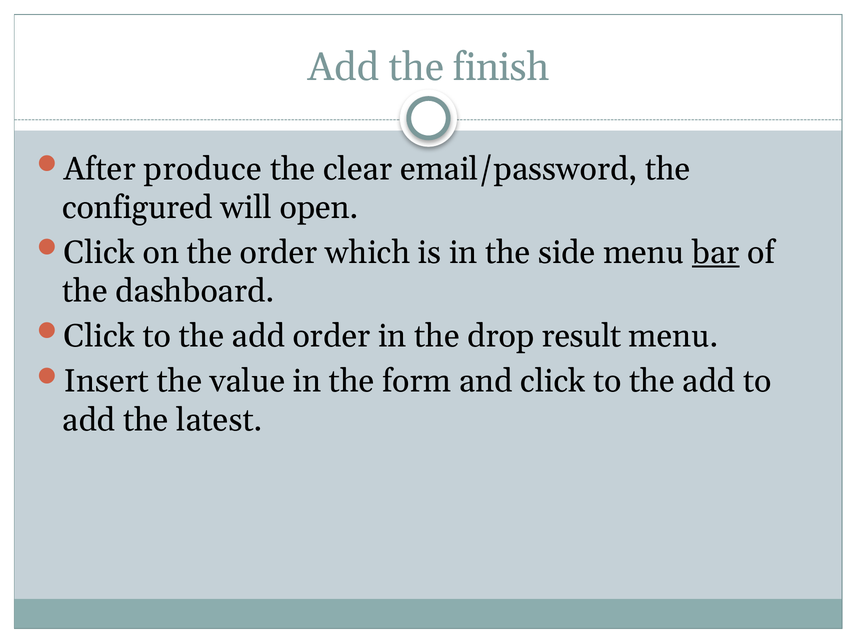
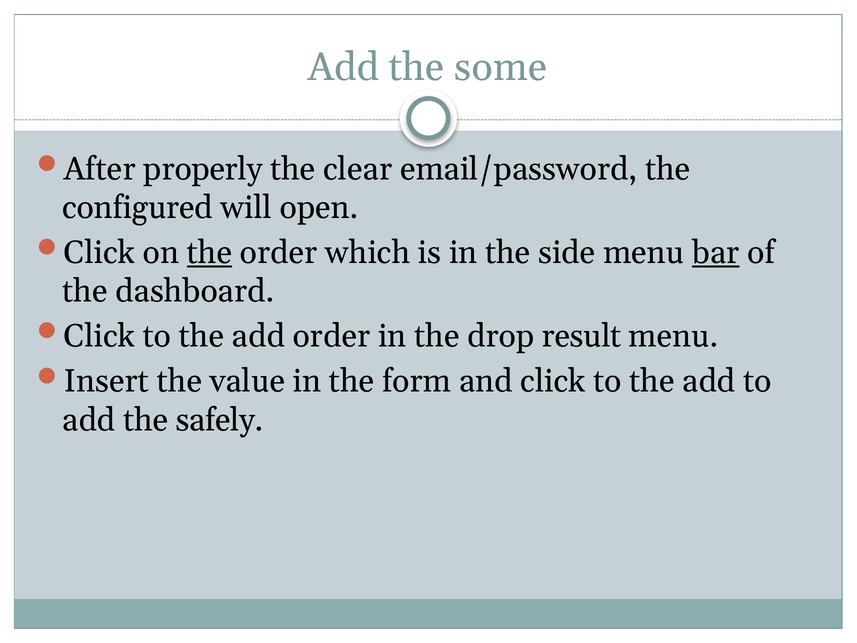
finish: finish -> some (501, 67)
produce: produce -> properly (203, 169)
the underline: none -> present (209, 253)
latest: latest -> safely (220, 420)
